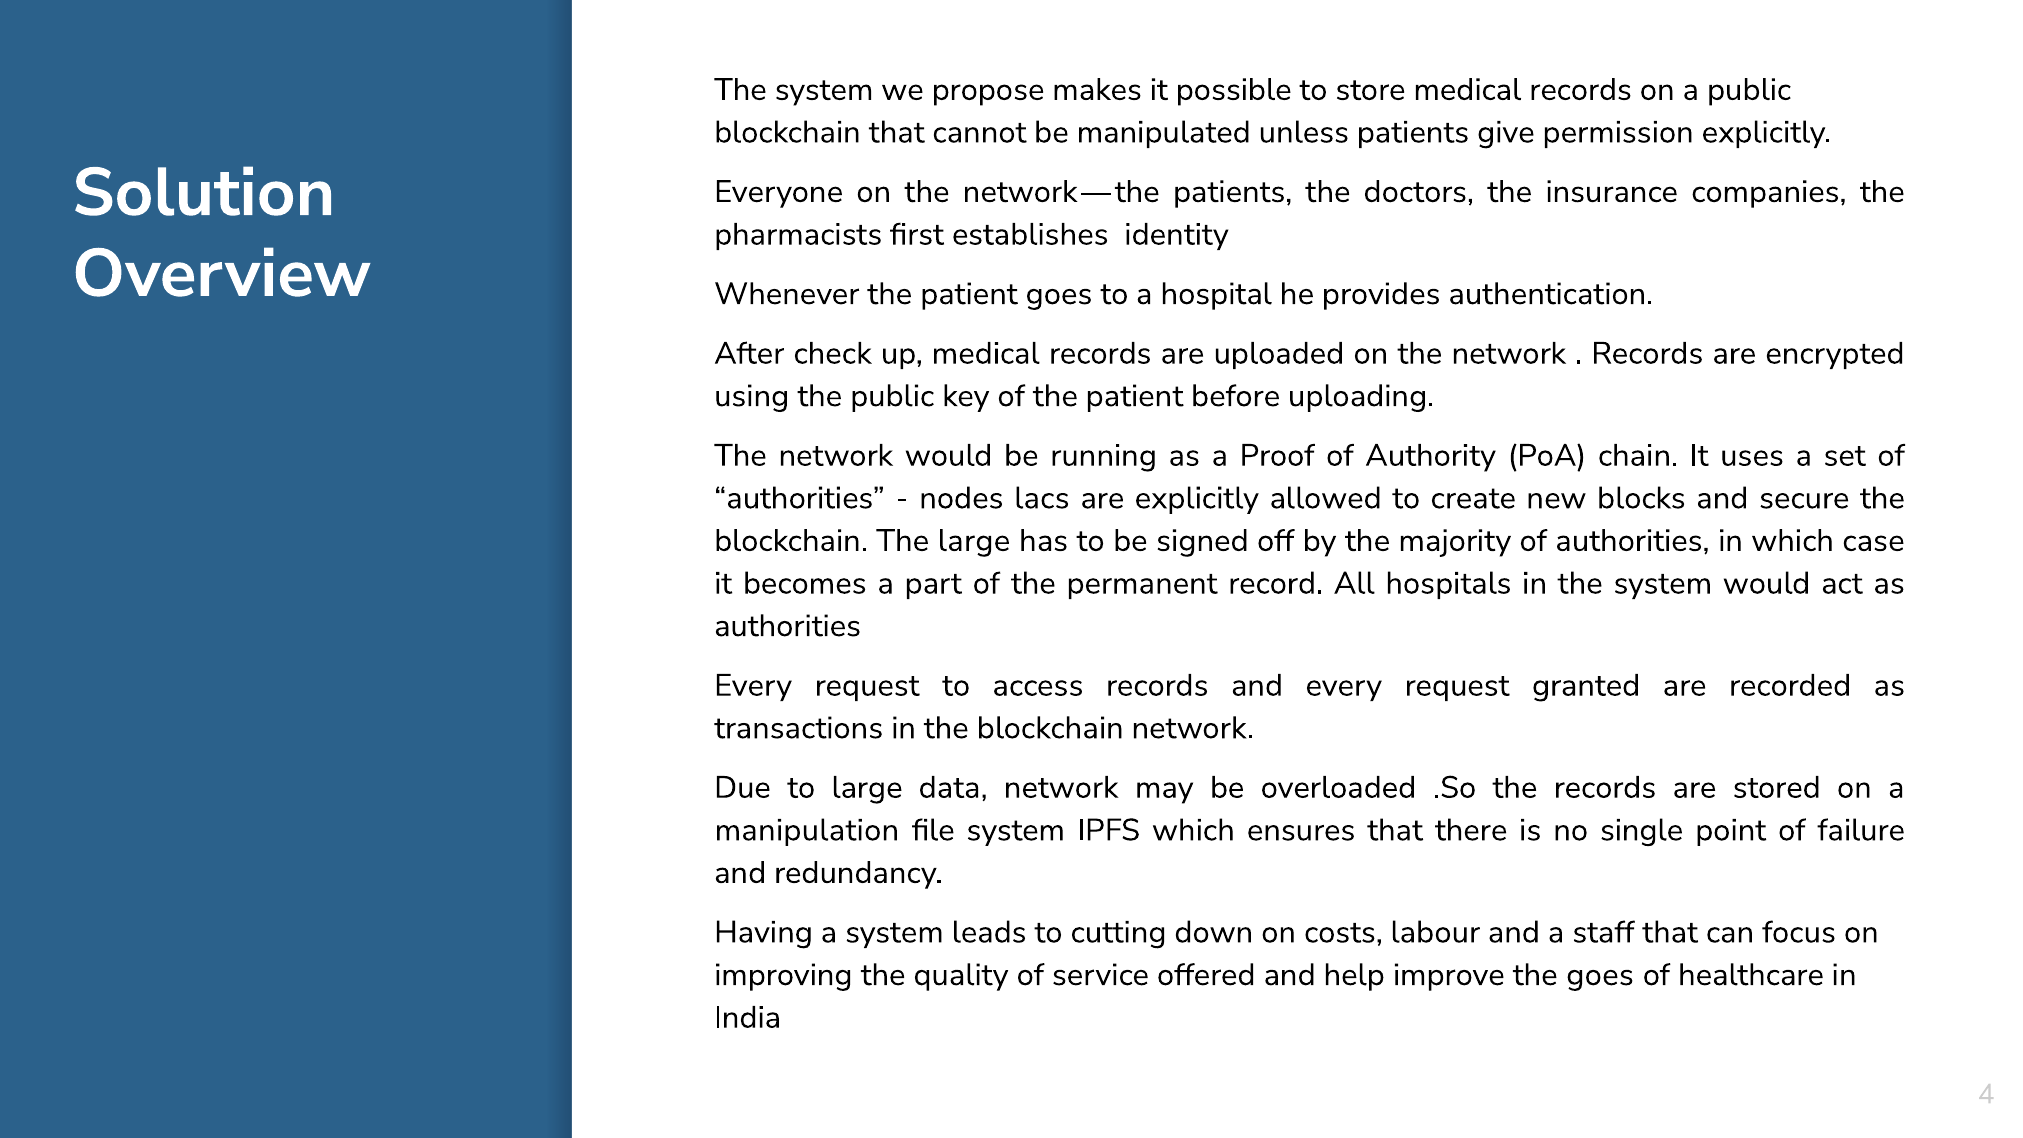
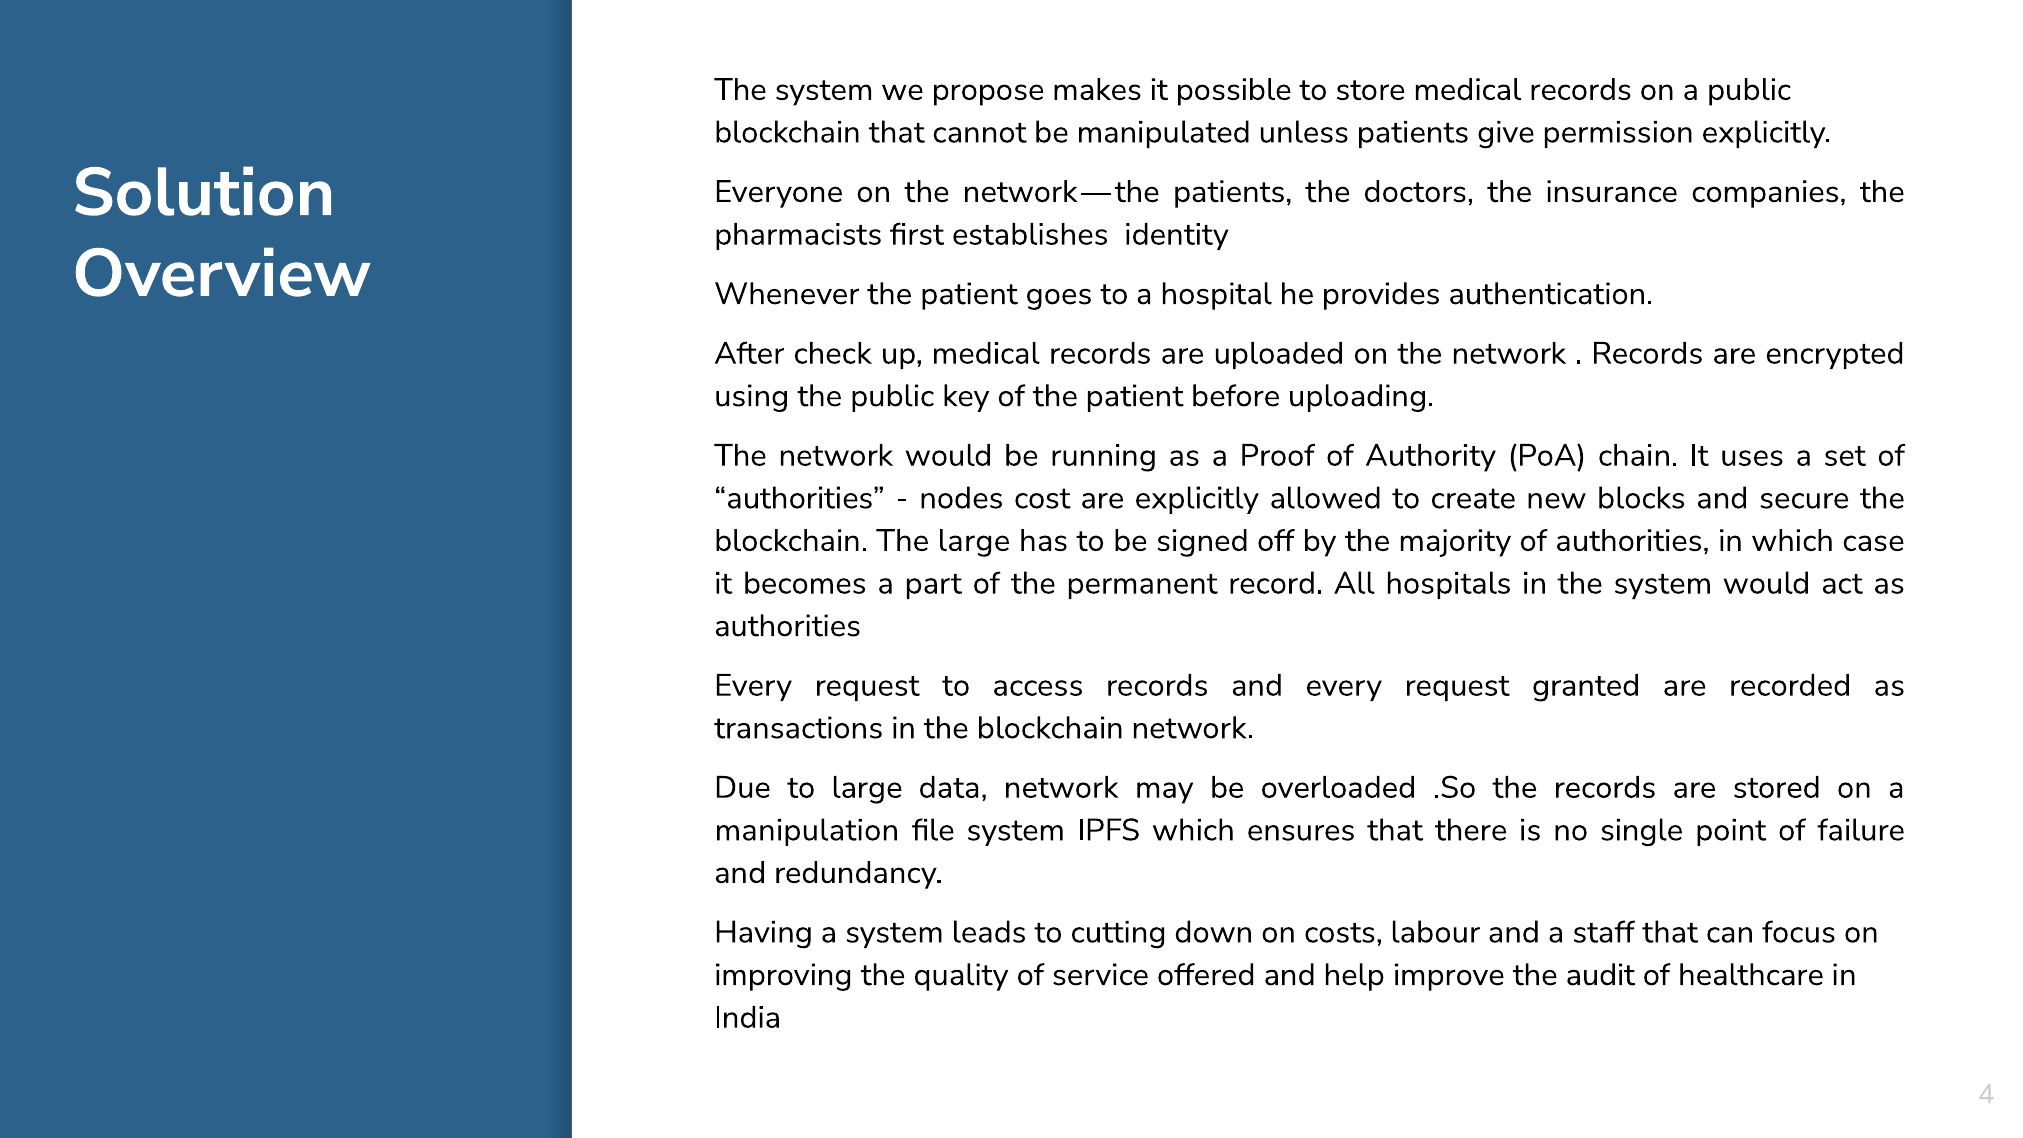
lacs: lacs -> cost (1042, 498)
the goes: goes -> audit (1600, 975)
